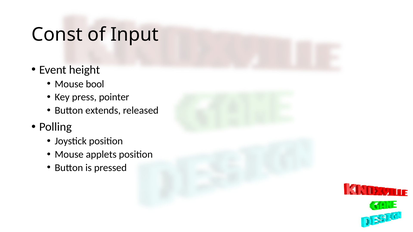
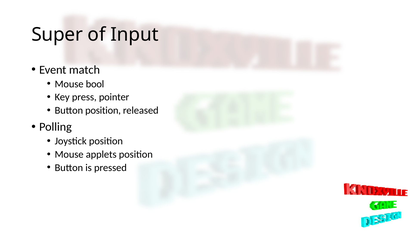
Const: Const -> Super (57, 35)
height: height -> match (84, 70)
Button extends: extends -> position (103, 111)
